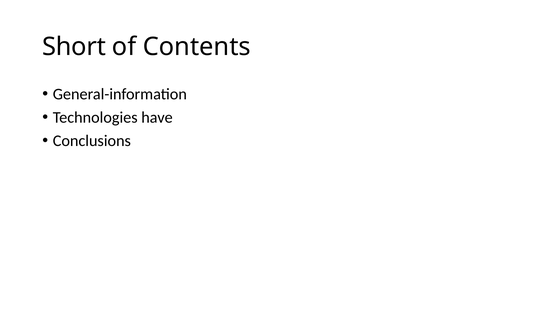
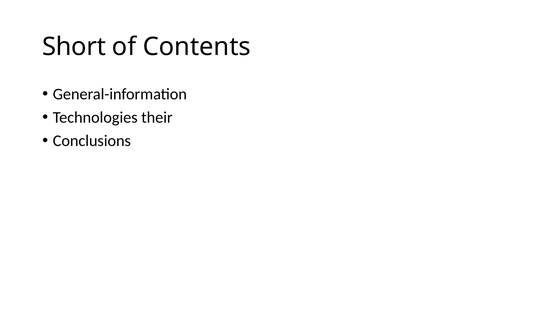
have: have -> their (157, 117)
